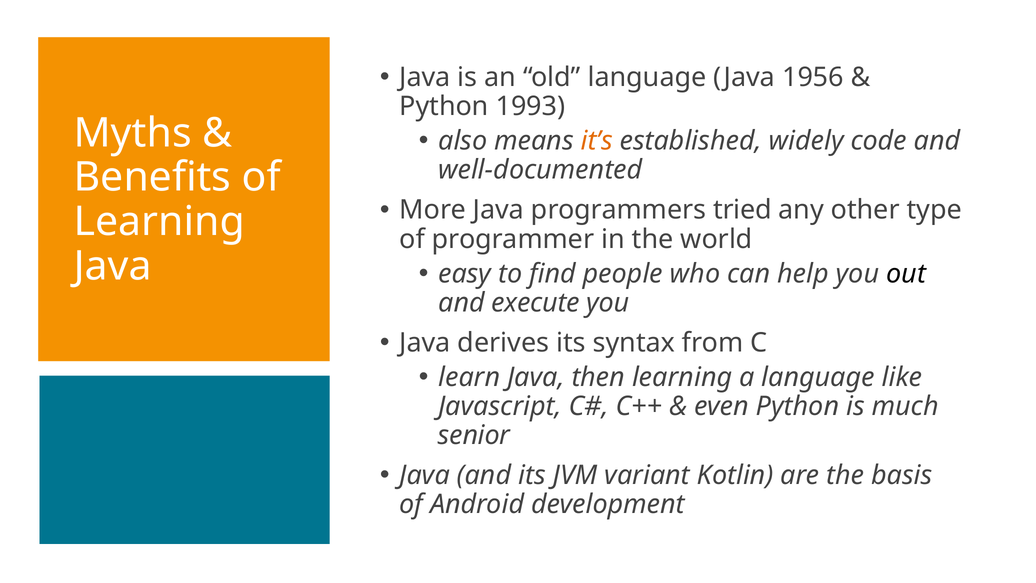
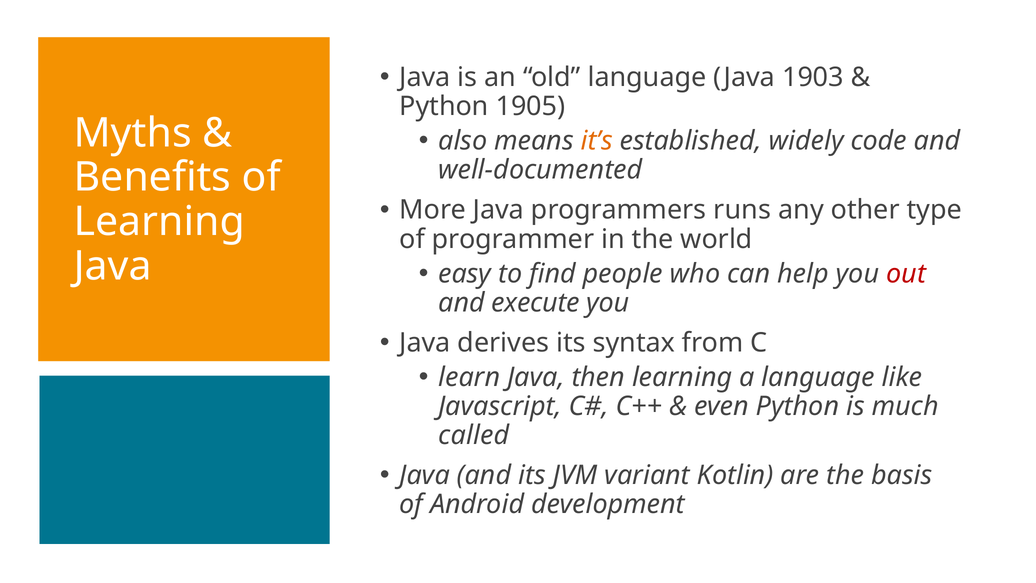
1956: 1956 -> 1903 (813, 77)
1993: 1993 -> 1905 (530, 106)
tried: tried -> runs (742, 210)
out colour: black -> red (906, 274)
senior: senior -> called (474, 435)
